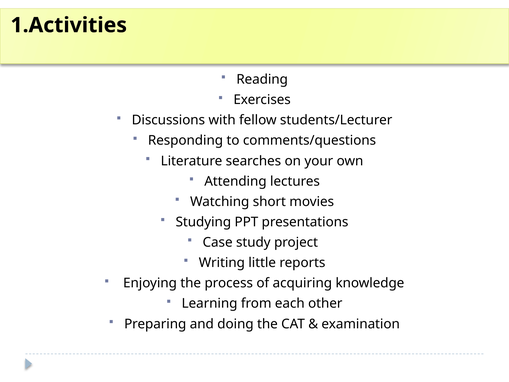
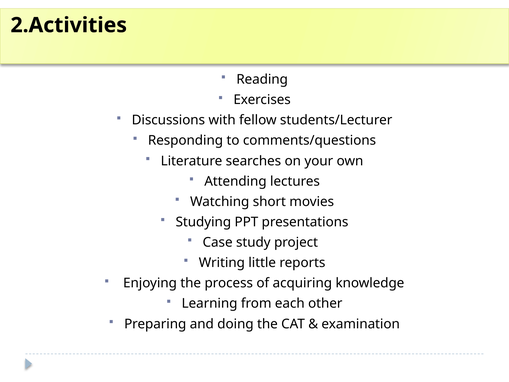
1.Activities: 1.Activities -> 2.Activities (69, 25)
